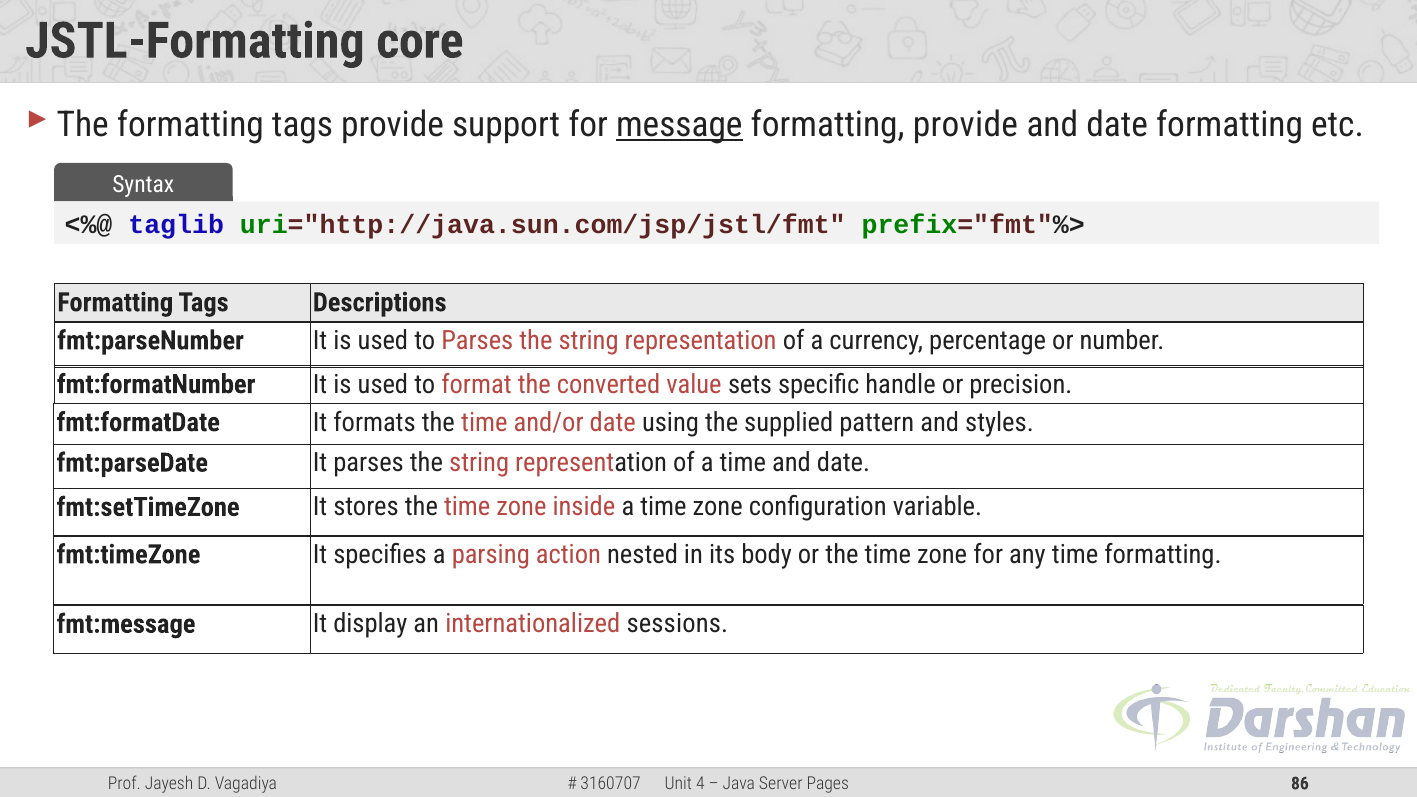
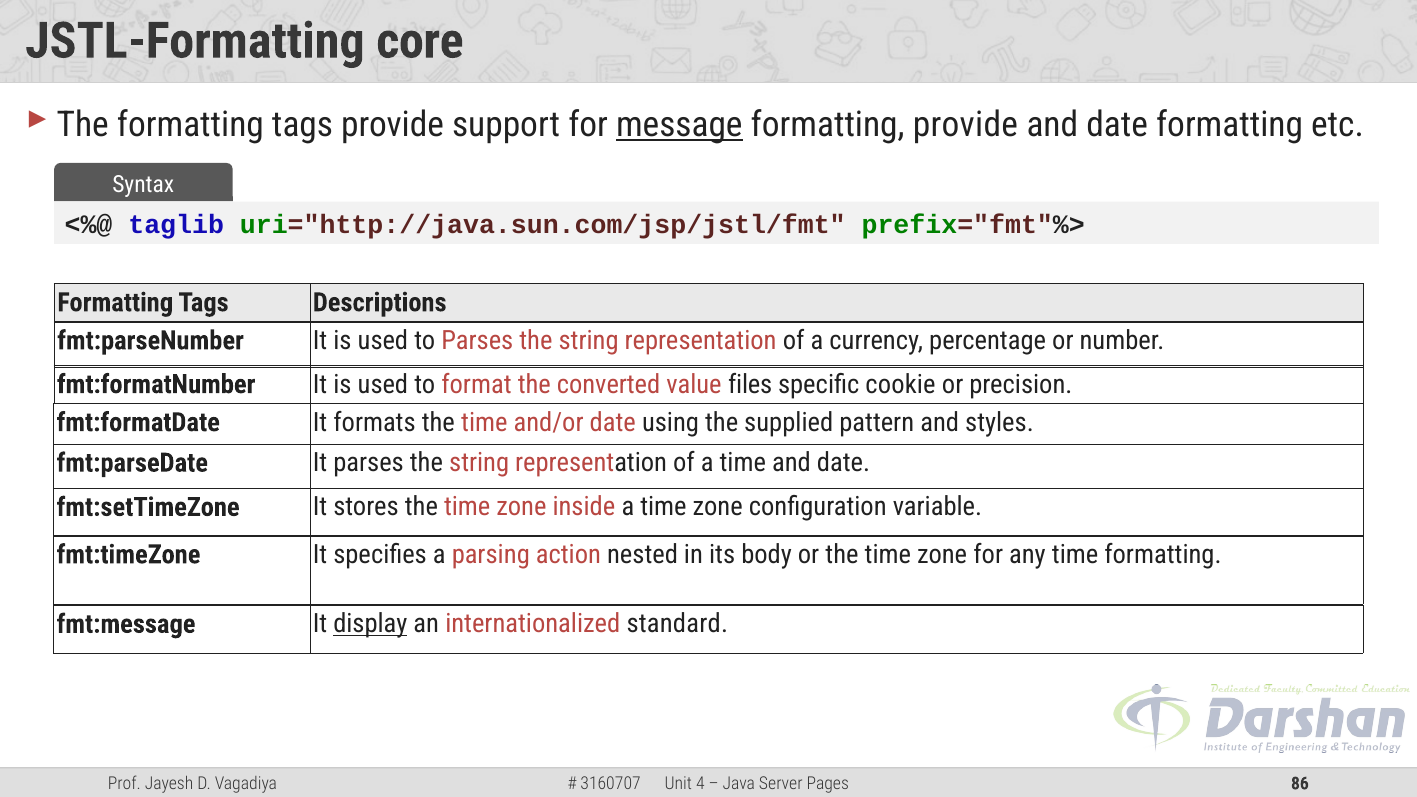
sets: sets -> files (750, 384)
handle: handle -> cookie (901, 384)
display underline: none -> present (370, 624)
sessions: sessions -> standard (677, 624)
